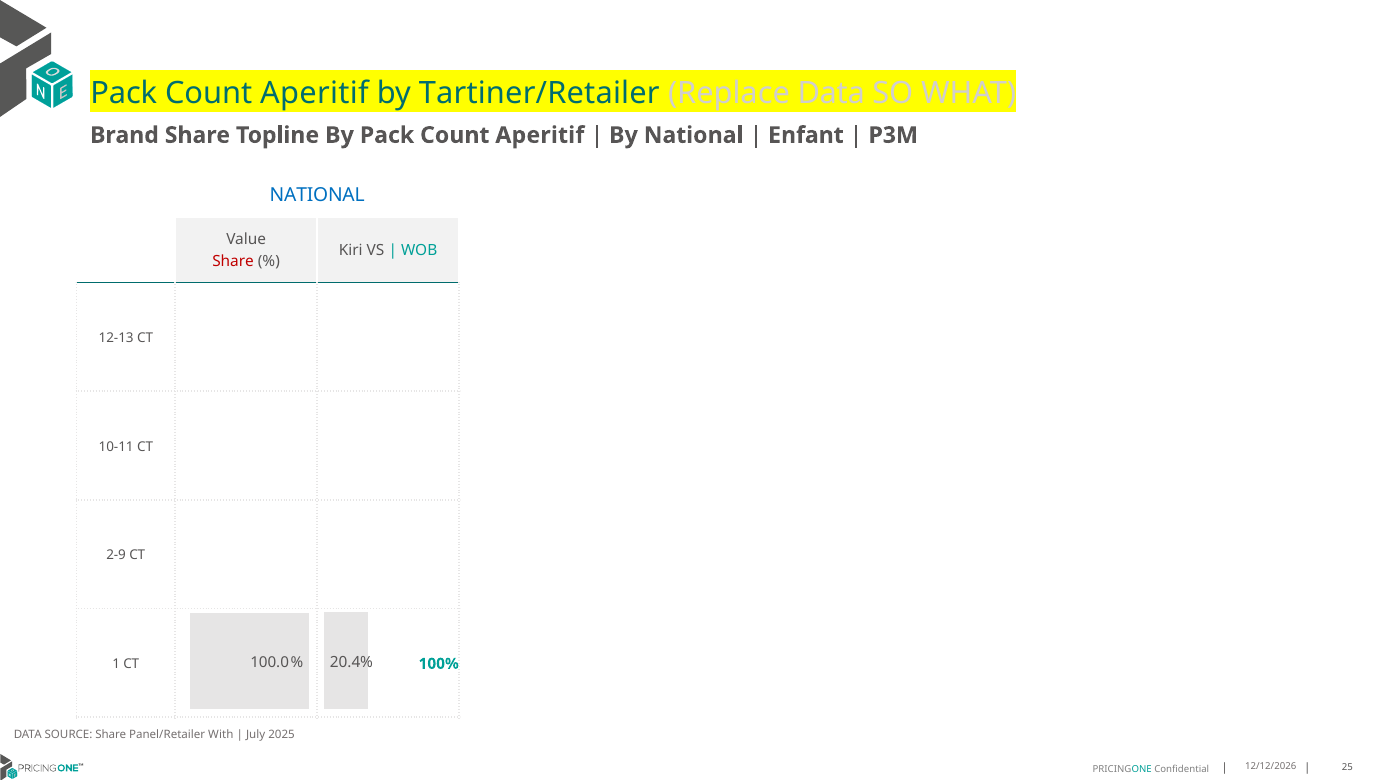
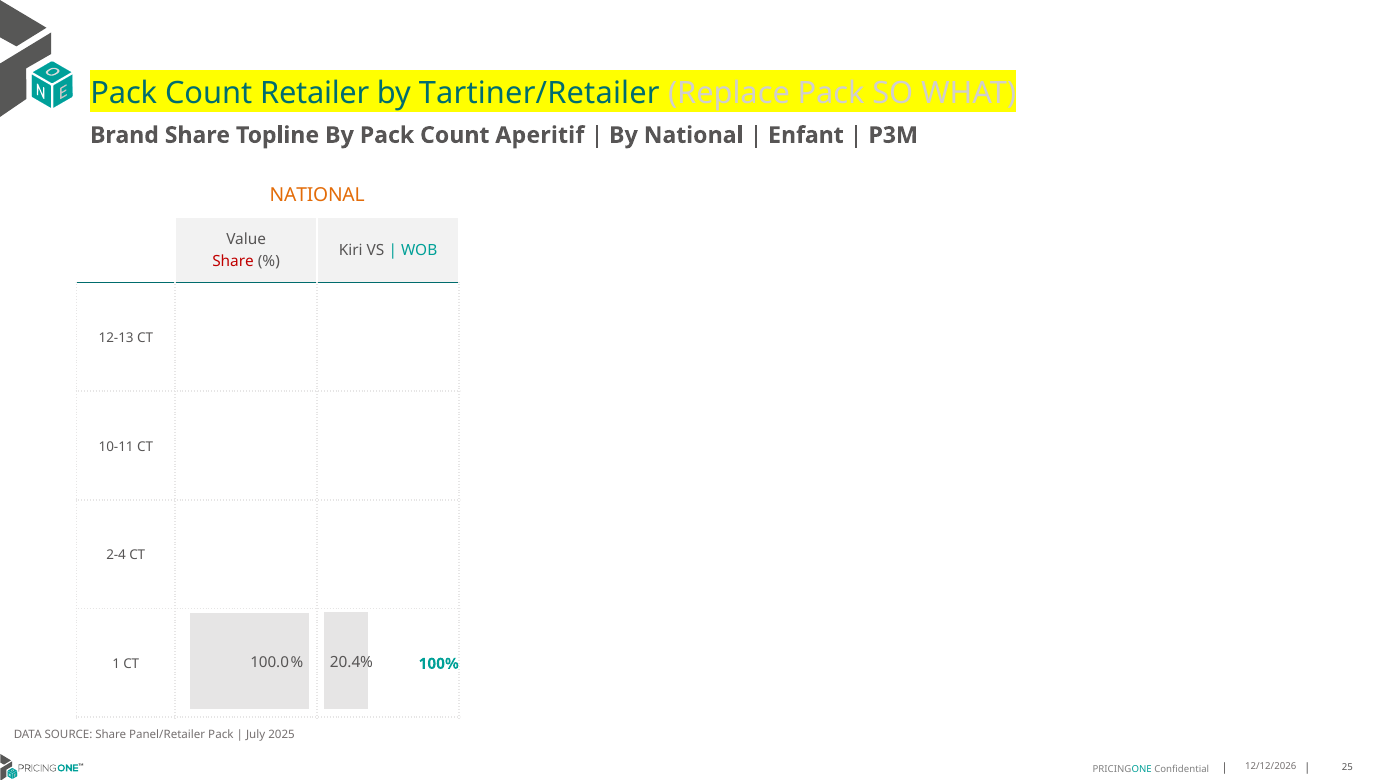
Aperitif: Aperitif -> Retailer (315, 93)
Replace Data: Data -> Pack (831, 93)
NATIONAL colour: blue -> orange (317, 195)
2-9: 2-9 -> 2-4 (116, 556)
Panel/Retailer With: With -> Pack (221, 735)
